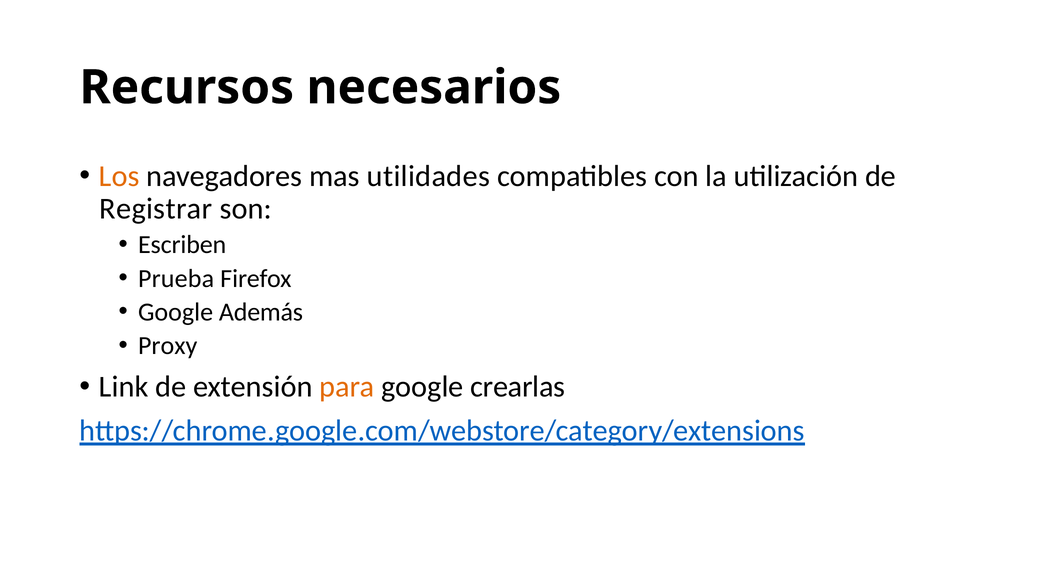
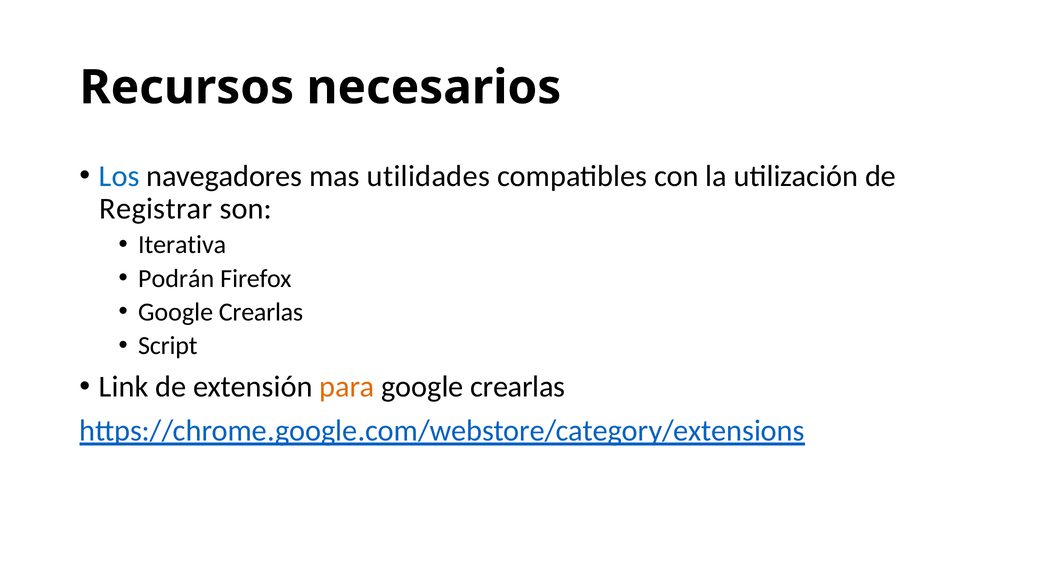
Los colour: orange -> blue (119, 176)
Escriben: Escriben -> Iterativa (182, 245)
Prueba: Prueba -> Podrán (176, 278)
Además: Además -> Crearlas (261, 312)
Proxy: Proxy -> Script (168, 346)
